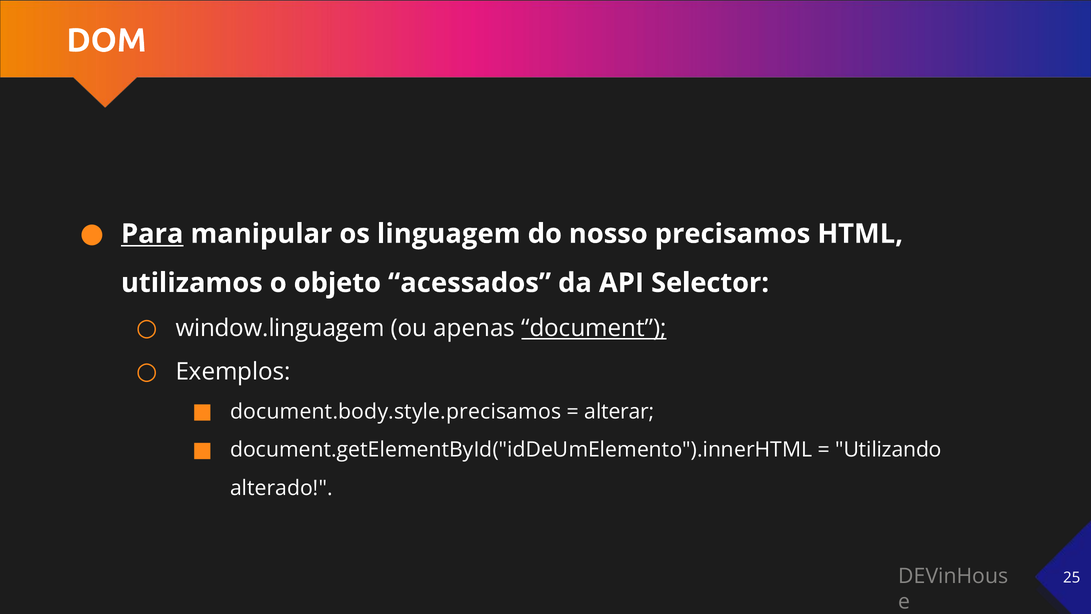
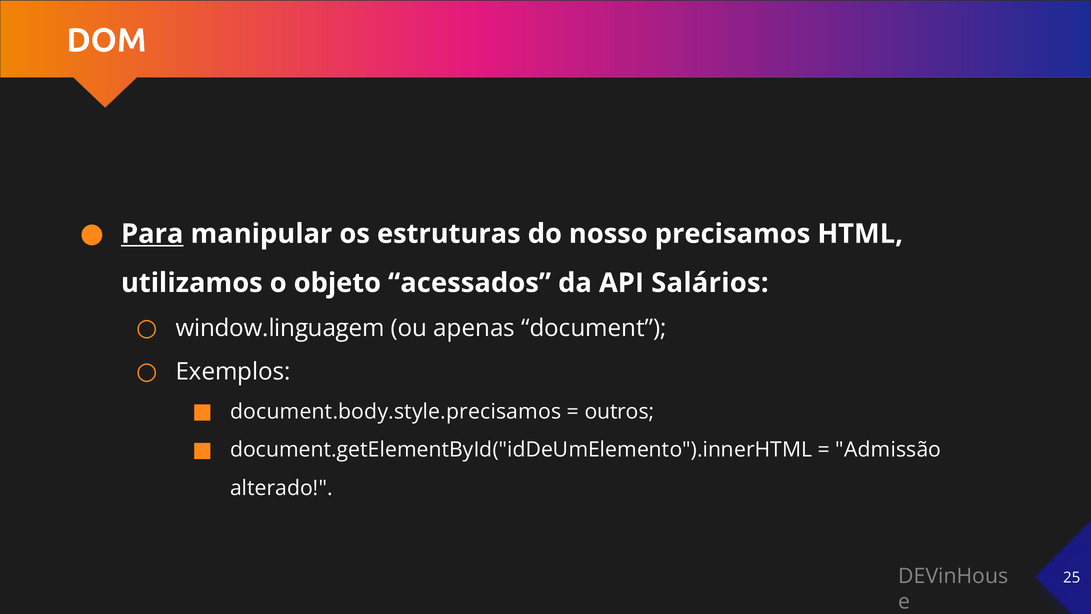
linguagem: linguagem -> estruturas (449, 234)
Selector: Selector -> Salários (710, 283)
document underline: present -> none (594, 328)
alterar: alterar -> outros (619, 411)
Utilizando: Utilizando -> Admissão (888, 450)
